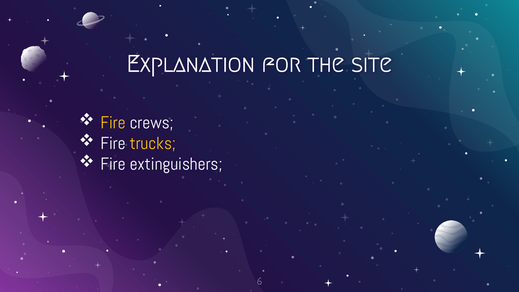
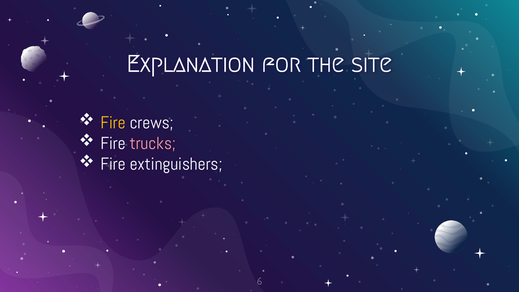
trucks colour: yellow -> pink (153, 143)
